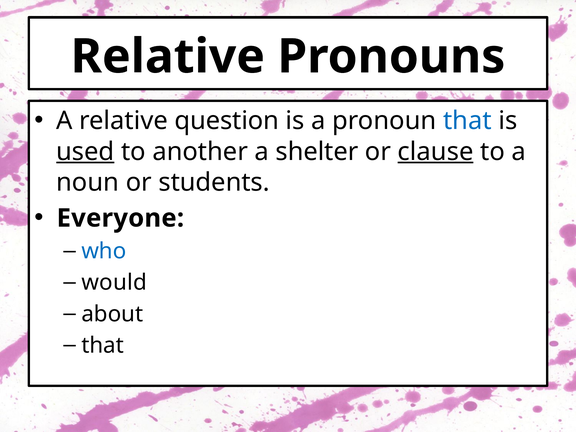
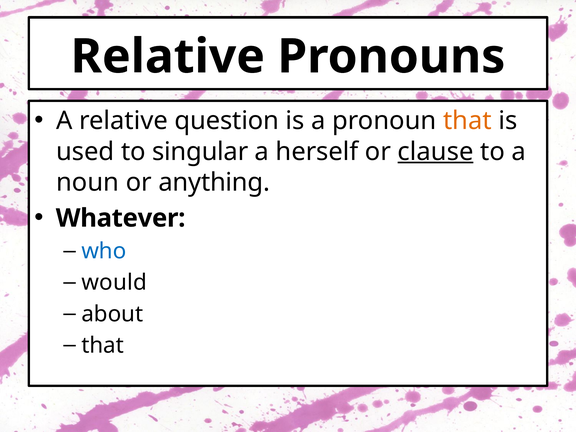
that colour: blue -> orange (467, 121)
used underline: present -> none (85, 152)
another: another -> singular (200, 152)
shelter: shelter -> herself (317, 152)
students: students -> anything (214, 182)
Everyone: Everyone -> Whatever (121, 218)
